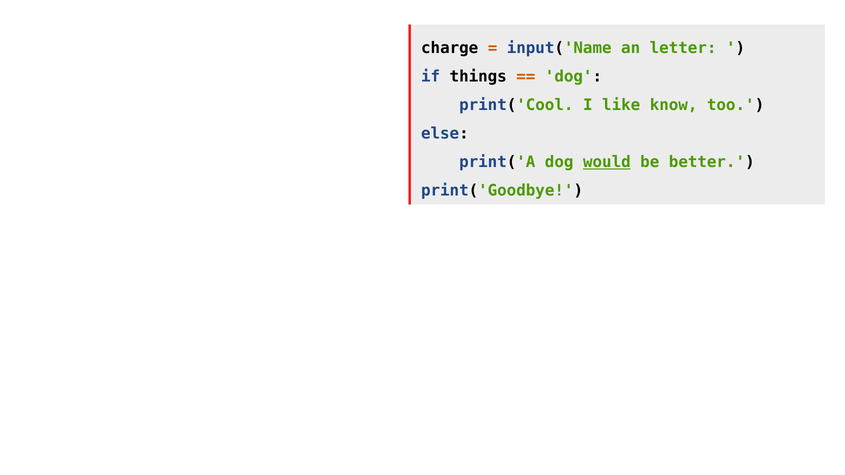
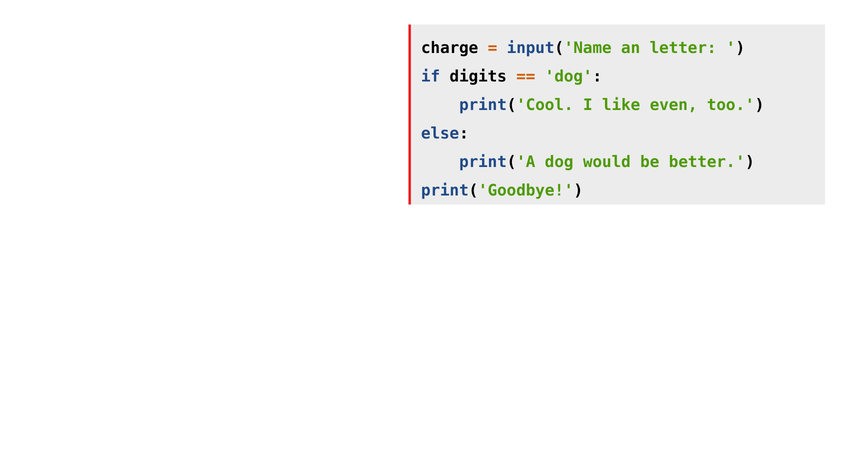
things: things -> digits (478, 77)
know: know -> even (674, 105)
would underline: present -> none (607, 162)
